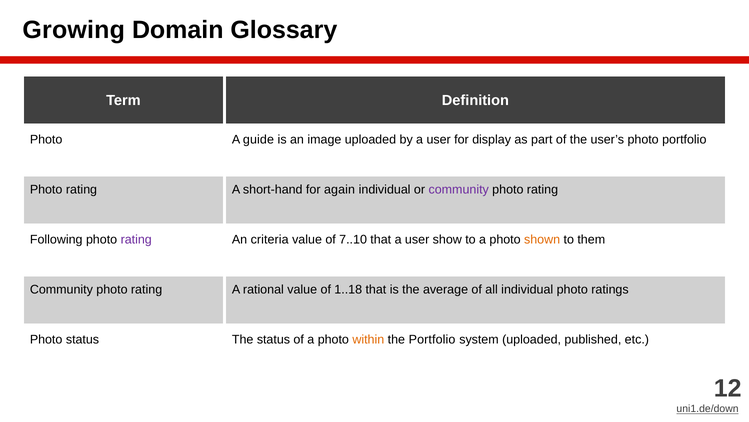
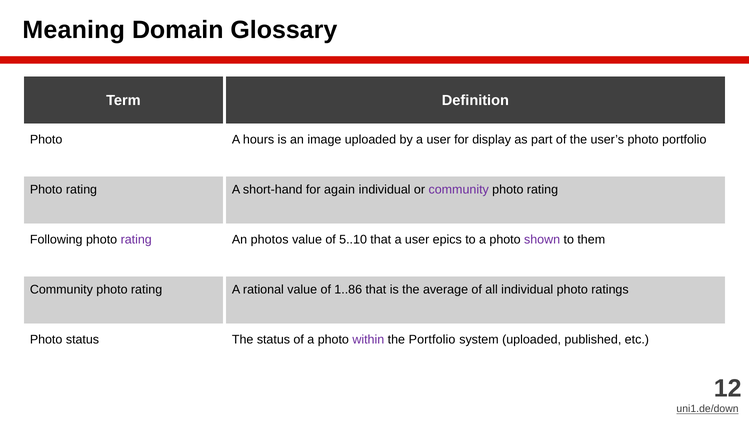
Growing: Growing -> Meaning (74, 30)
guide: guide -> hours (259, 140)
criteria: criteria -> photos (270, 239)
7..10: 7..10 -> 5..10 (353, 239)
show: show -> epics (447, 239)
shown colour: orange -> purple (542, 239)
1..18: 1..18 -> 1..86 (348, 289)
within colour: orange -> purple (368, 339)
